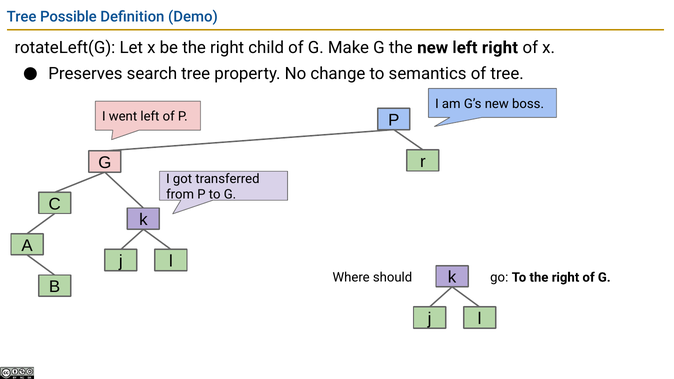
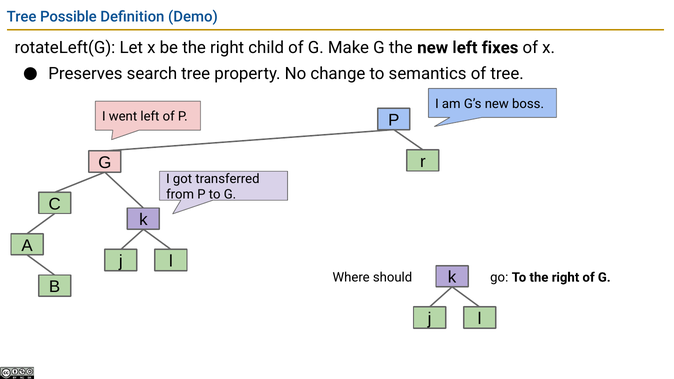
left right: right -> fixes (500, 48)
